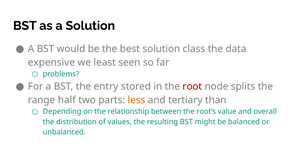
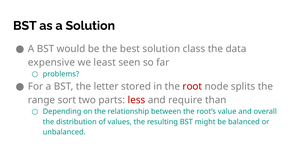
entry: entry -> letter (106, 86)
half: half -> sort (67, 100)
less colour: orange -> red (137, 100)
tertiary: tertiary -> require (185, 100)
